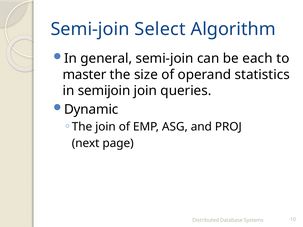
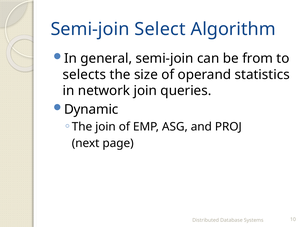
each: each -> from (258, 59)
master: master -> selects (84, 75)
semijoin: semijoin -> network (104, 91)
